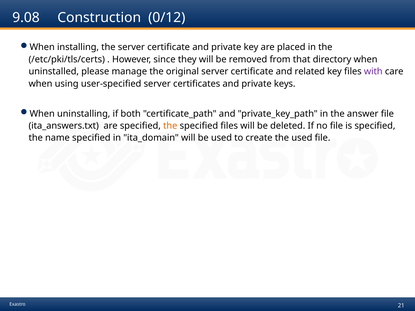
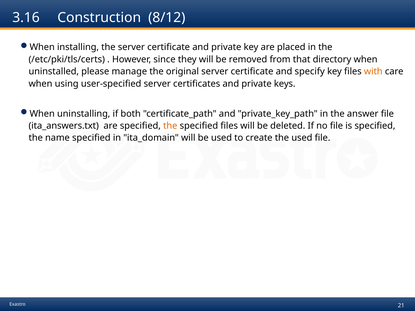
9.08: 9.08 -> 3.16 (26, 18)
0/12: 0/12 -> 8/12 (167, 18)
related: related -> specify (310, 72)
with colour: purple -> orange (373, 72)
